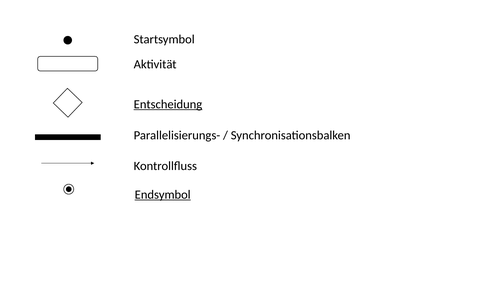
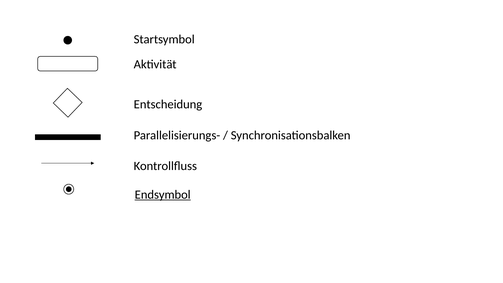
Entscheidung underline: present -> none (168, 104)
